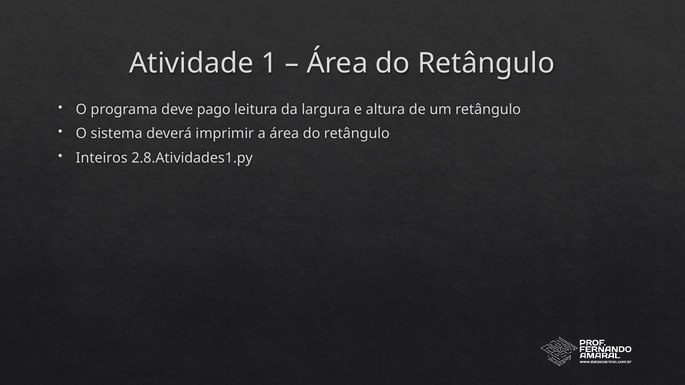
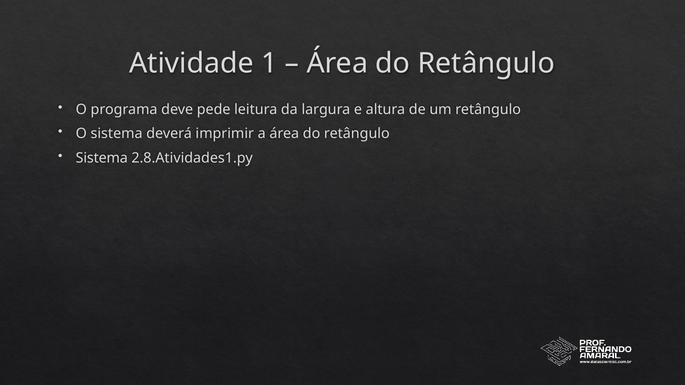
pago: pago -> pede (214, 109)
Inteiros: Inteiros -> Sistema (102, 158)
